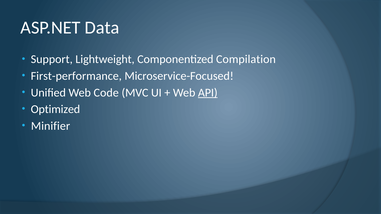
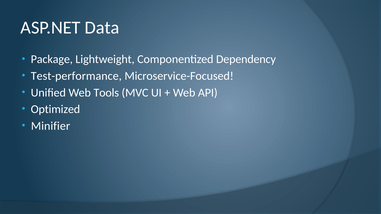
Support: Support -> Package (52, 59)
Compilation: Compilation -> Dependency (246, 59)
First-performance: First-performance -> Test-performance (76, 76)
Code: Code -> Tools (106, 93)
API underline: present -> none (208, 93)
